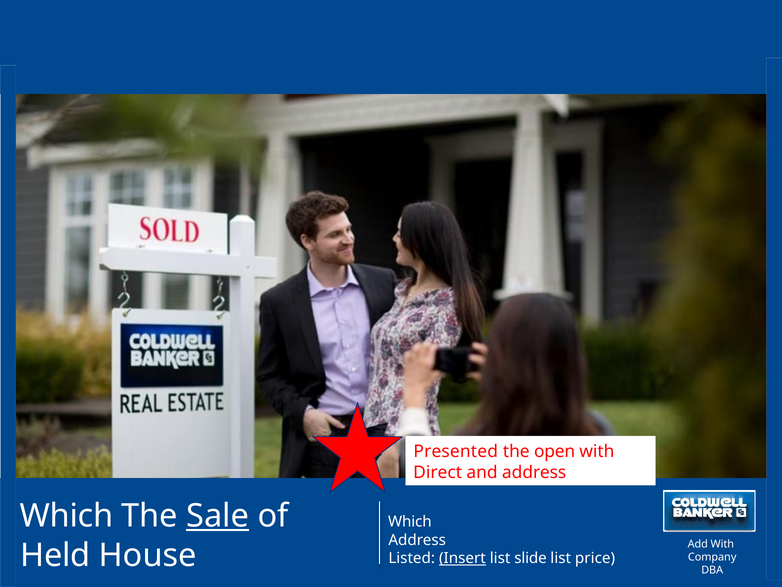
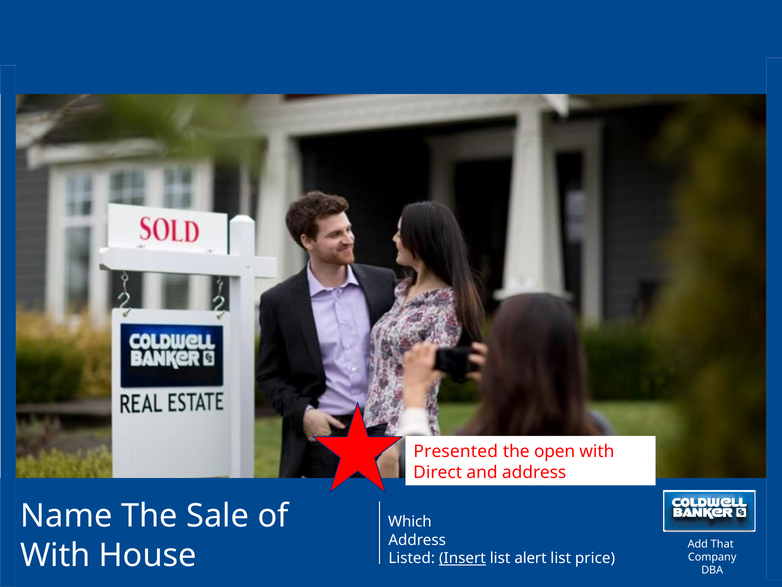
Which: Which -> Name (66, 516)
Sale underline: present -> none (218, 516)
Add With: With -> That (722, 544)
Held: Held -> With (55, 555)
slide: slide -> alert (531, 558)
